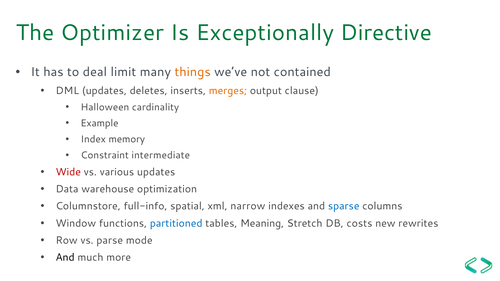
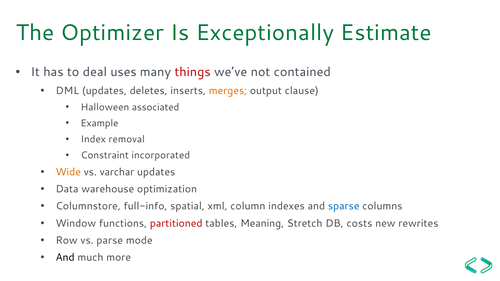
Directive: Directive -> Estimate (386, 33)
limit: limit -> uses (123, 72)
things colour: orange -> red (193, 72)
cardinality: cardinality -> associated (156, 107)
memory: memory -> removal (127, 139)
intermediate: intermediate -> incorporated (161, 155)
Wide colour: red -> orange (68, 172)
various: various -> varchar (117, 172)
narrow: narrow -> column (248, 206)
partitioned colour: blue -> red (176, 223)
